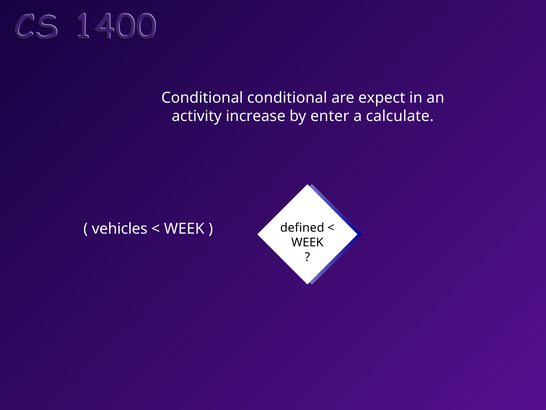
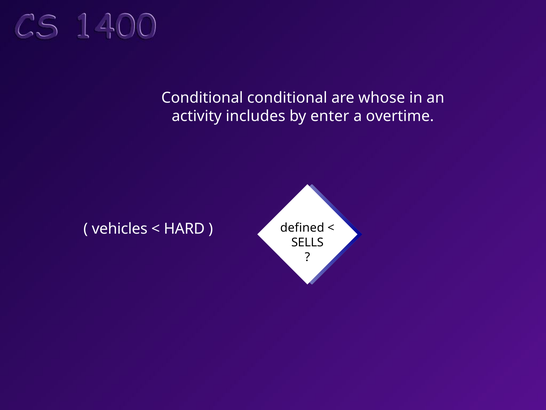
expect: expect -> whose (382, 98)
increase: increase -> includes (256, 116)
calculate: calculate -> overtime (400, 116)
WEEK: WEEK -> HARD (184, 229)
WEEK: WEEK -> SELLS (307, 242)
